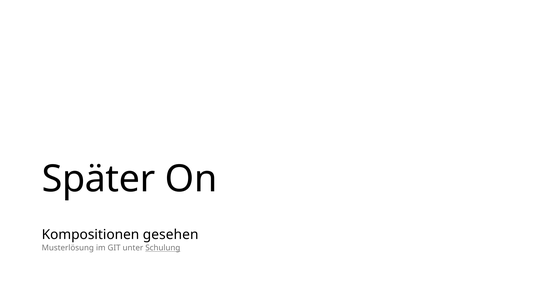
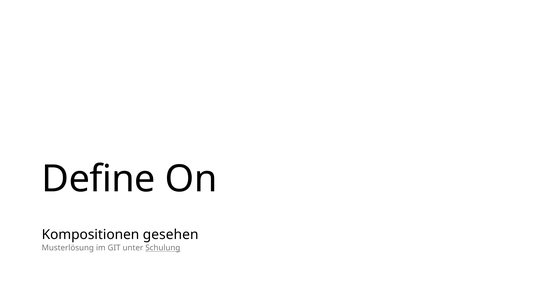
Später: Später -> Define (99, 179)
